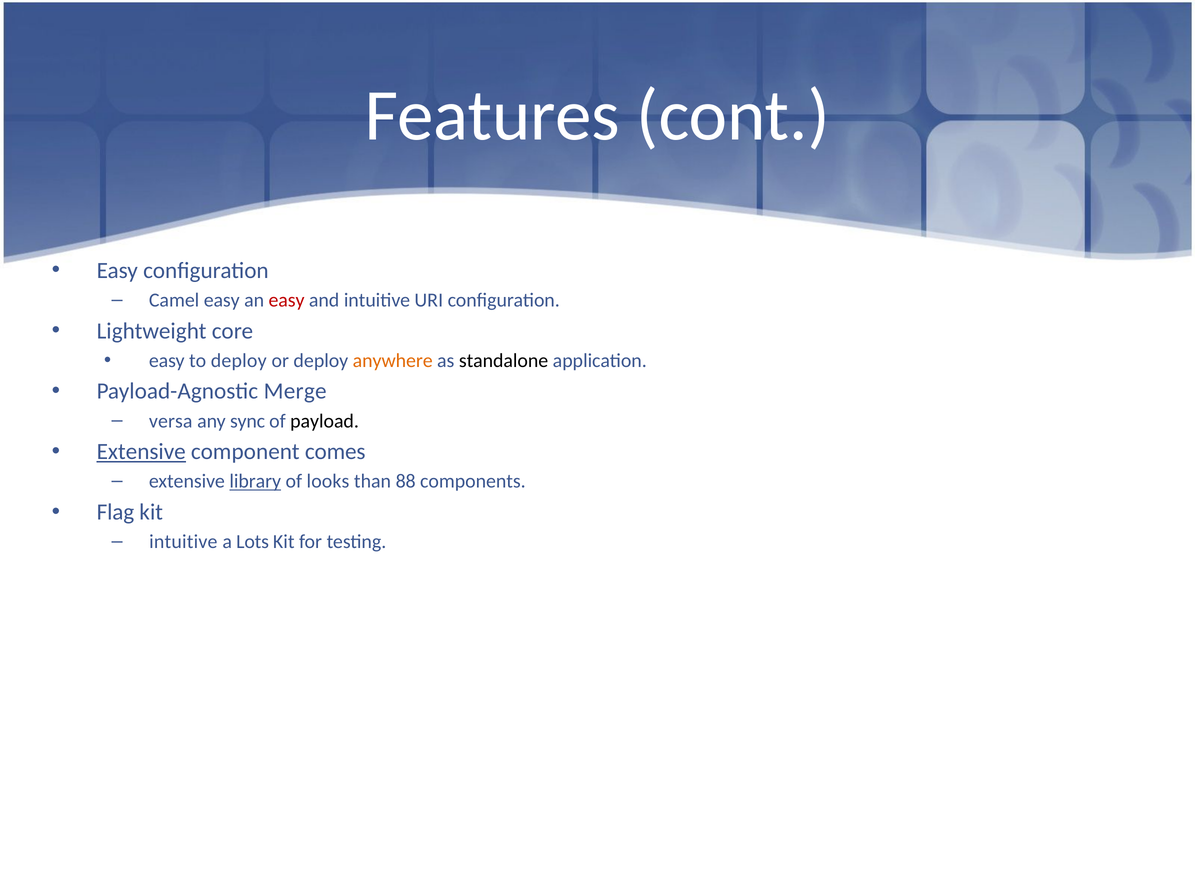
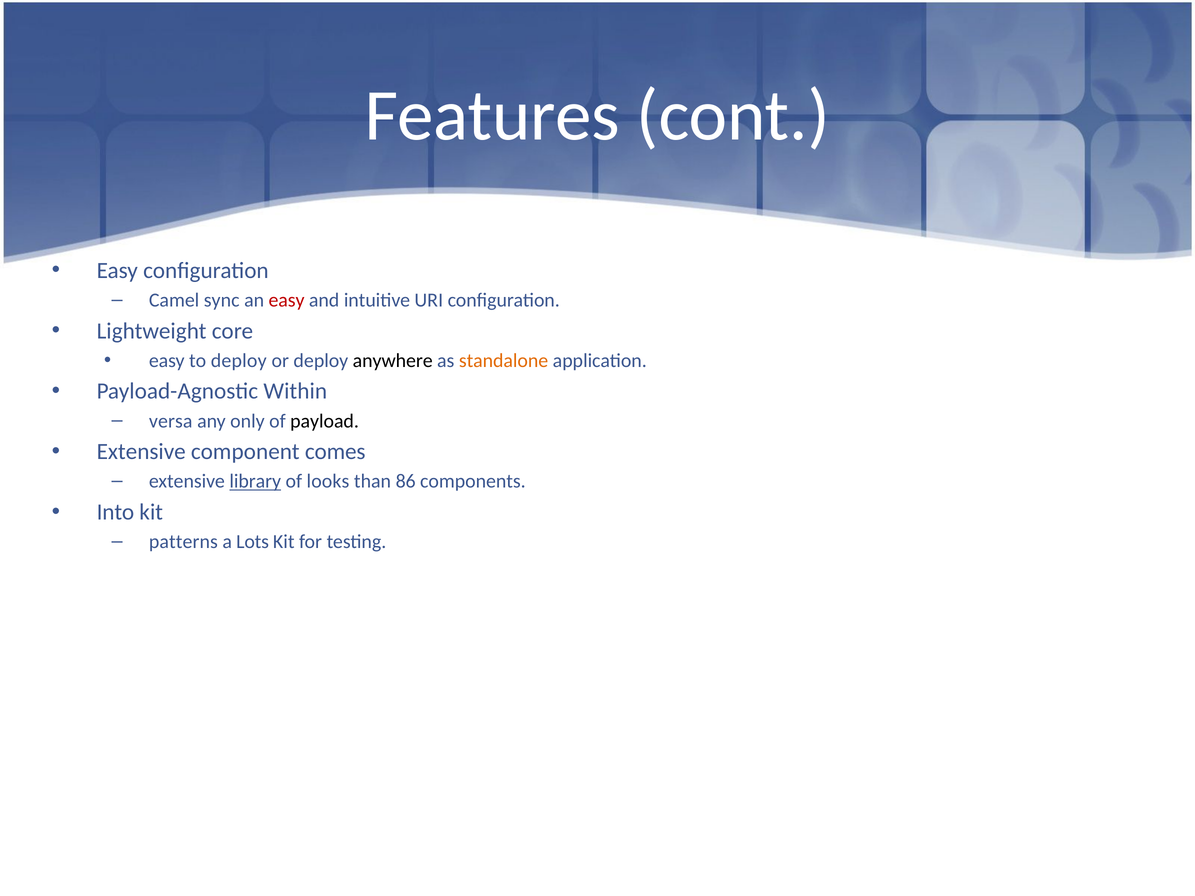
Camel easy: easy -> sync (222, 300)
anywhere colour: orange -> black (393, 361)
standalone colour: black -> orange (504, 361)
Merge: Merge -> Within (295, 391)
sync: sync -> only (247, 421)
Extensive underline: present -> none (141, 452)
88: 88 -> 86 (406, 482)
Flag: Flag -> Into (115, 512)
intuitive: intuitive -> patterns (183, 542)
